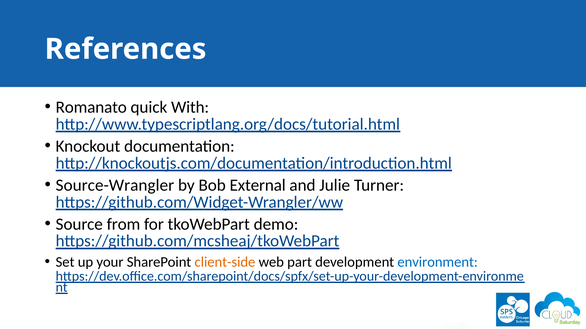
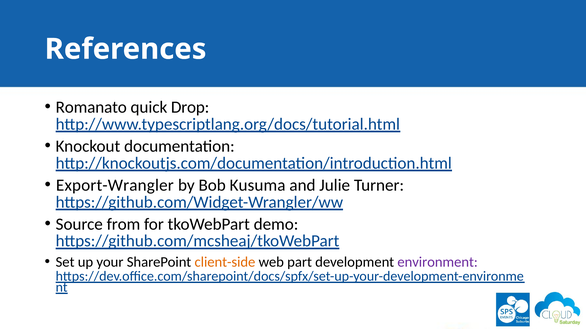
With: With -> Drop (190, 108)
Source-Wrangler: Source-Wrangler -> Export-Wrangler (115, 186)
External: External -> Kusuma (258, 186)
environment colour: blue -> purple (438, 263)
